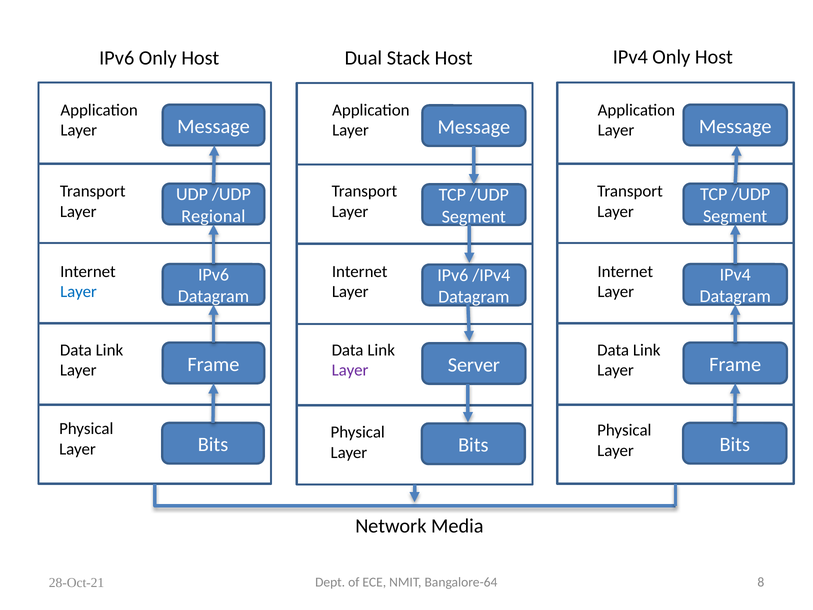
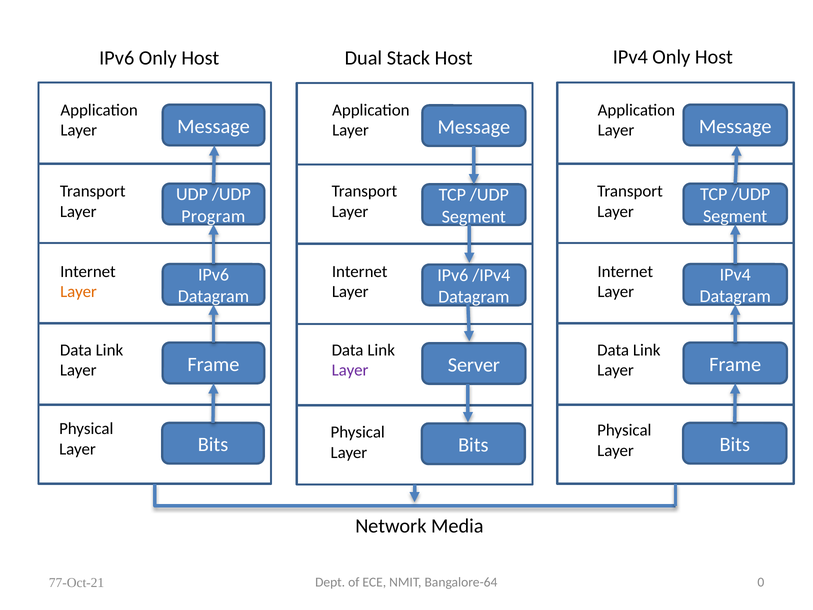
Regional: Regional -> Program (213, 216)
Layer colour: blue -> orange (79, 292)
28-Oct-21: 28-Oct-21 -> 77-Oct-21 (77, 582)
8: 8 -> 0 (761, 582)
